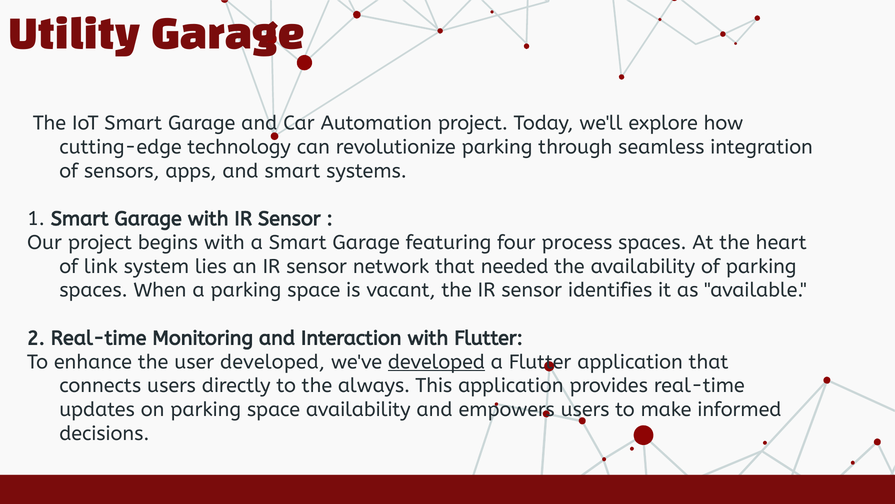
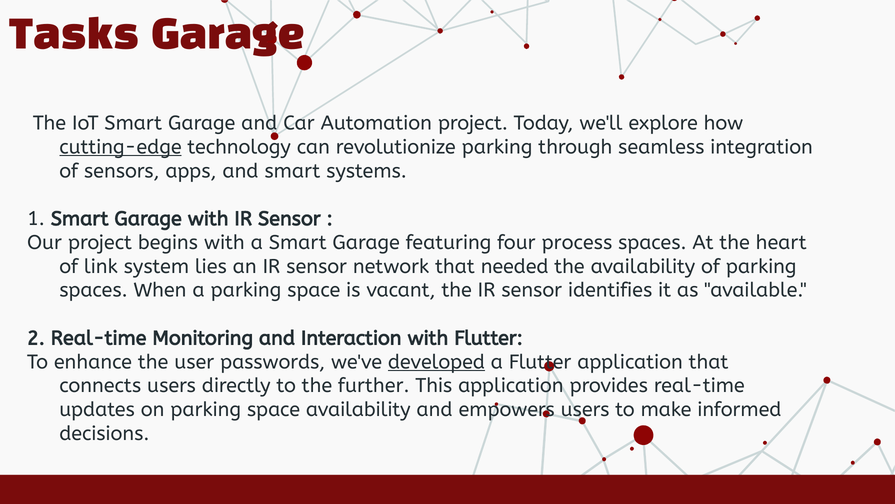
Utility: Utility -> Tasks (74, 36)
cutting-edge underline: none -> present (121, 147)
user developed: developed -> passwords (273, 362)
always: always -> further (374, 385)
